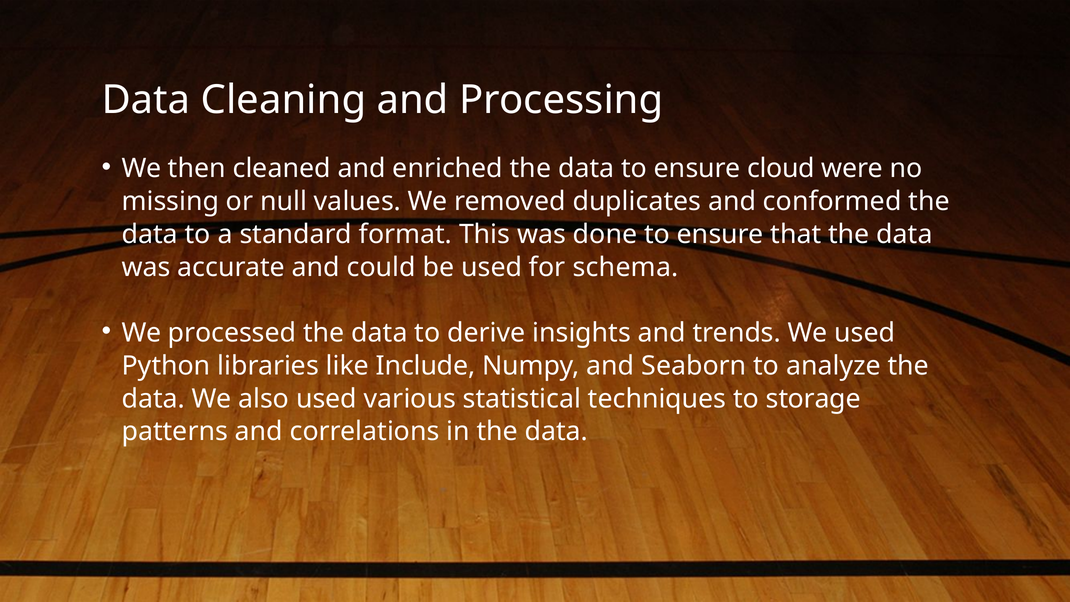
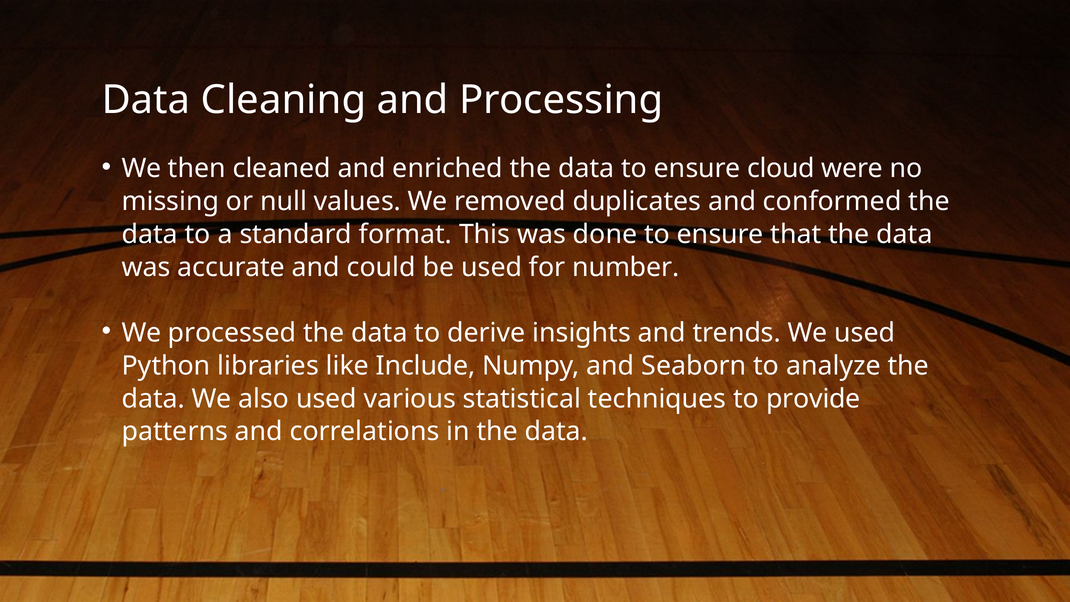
schema: schema -> number (626, 267)
storage: storage -> provide (813, 399)
